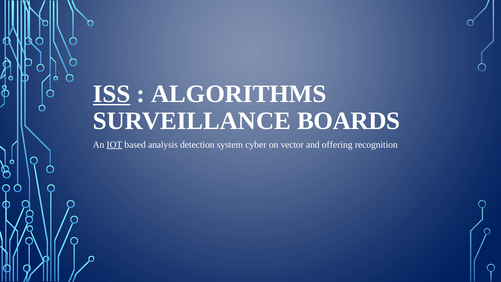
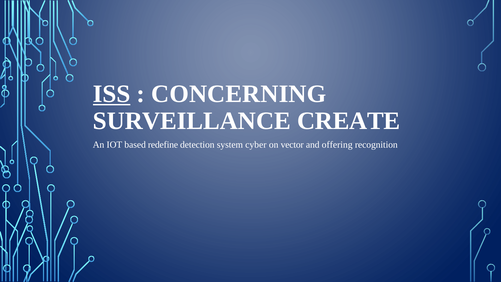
ALGORITHMS: ALGORITHMS -> CONCERNING (239, 94)
BOARDS: BOARDS -> CREATE (349, 121)
IOT underline: present -> none (114, 145)
analysis: analysis -> redefine (163, 145)
